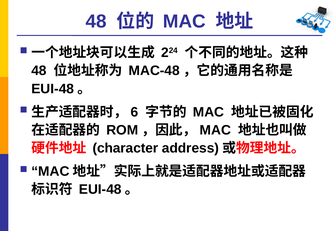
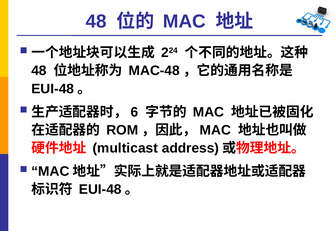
character: character -> multicast (125, 148)
